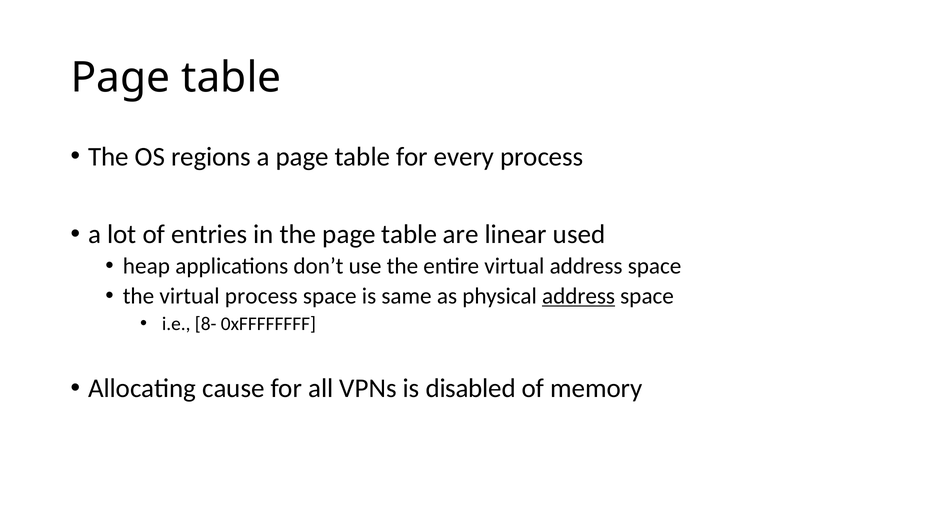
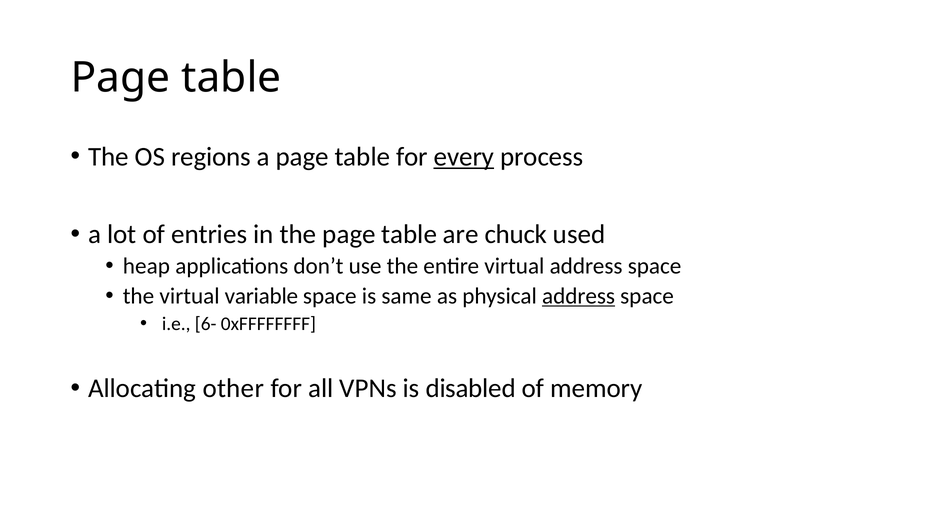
every underline: none -> present (464, 157)
linear: linear -> chuck (516, 234)
virtual process: process -> variable (261, 296)
8-: 8- -> 6- (206, 324)
cause: cause -> other (233, 389)
